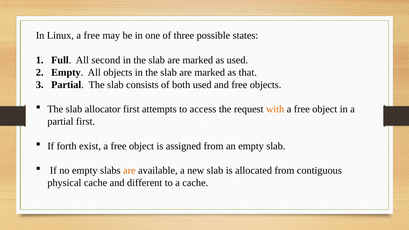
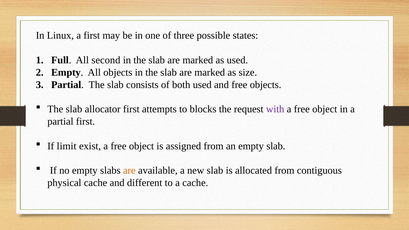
Linux a free: free -> first (92, 36)
that: that -> size (248, 72)
access: access -> blocks (203, 109)
with colour: orange -> purple (275, 109)
forth: forth -> limit (67, 146)
